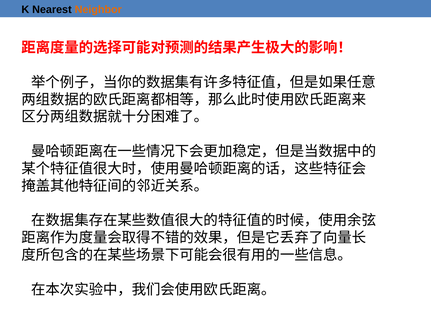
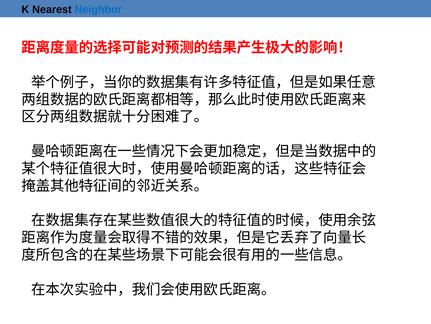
Neighbor colour: orange -> blue (98, 10)
